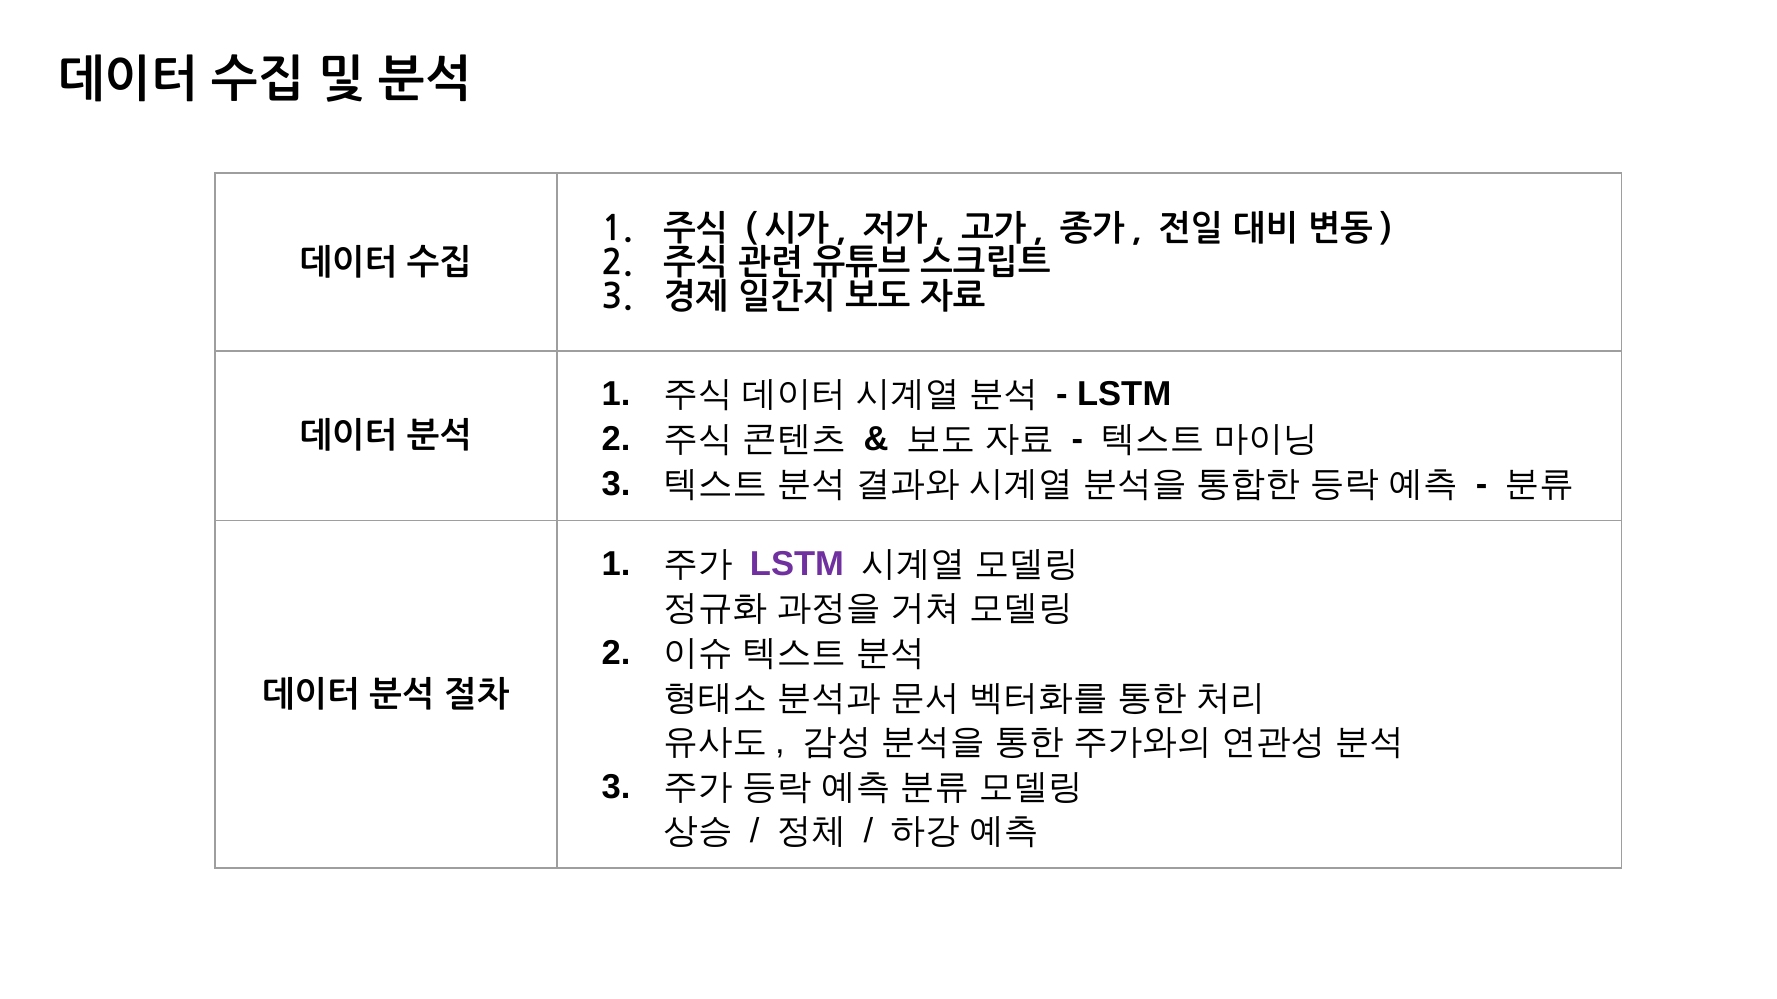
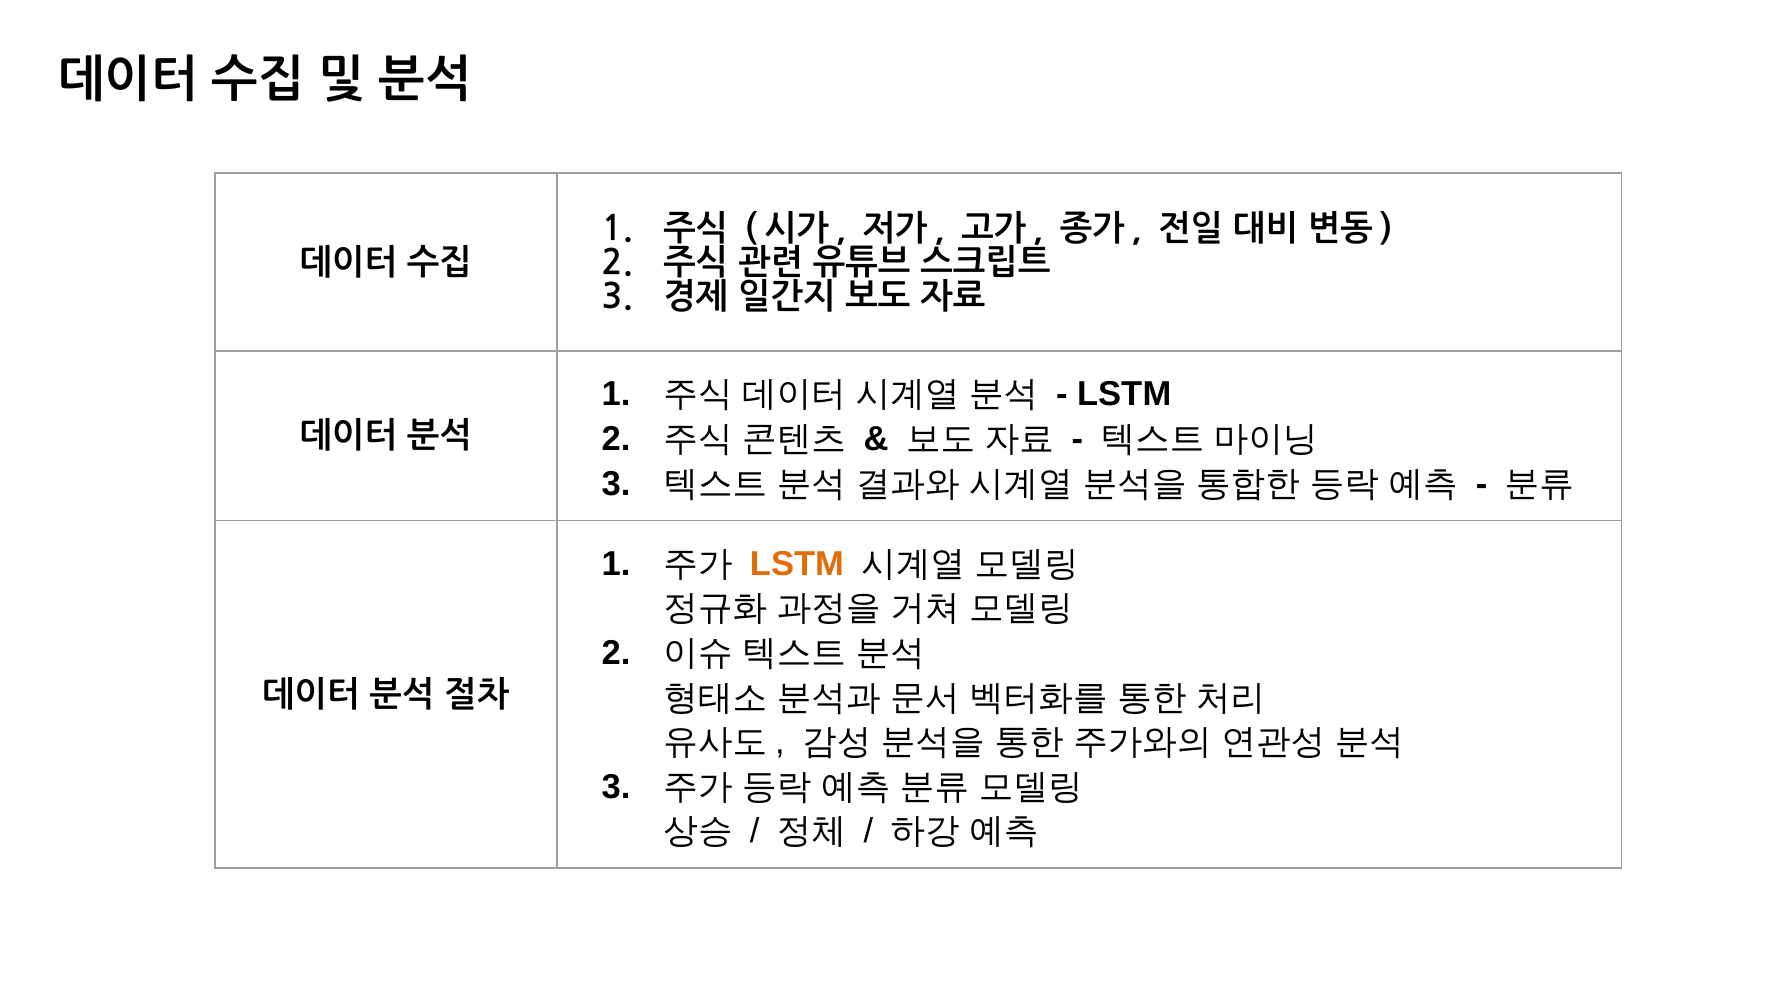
LSTM colour: purple -> orange (797, 564)
